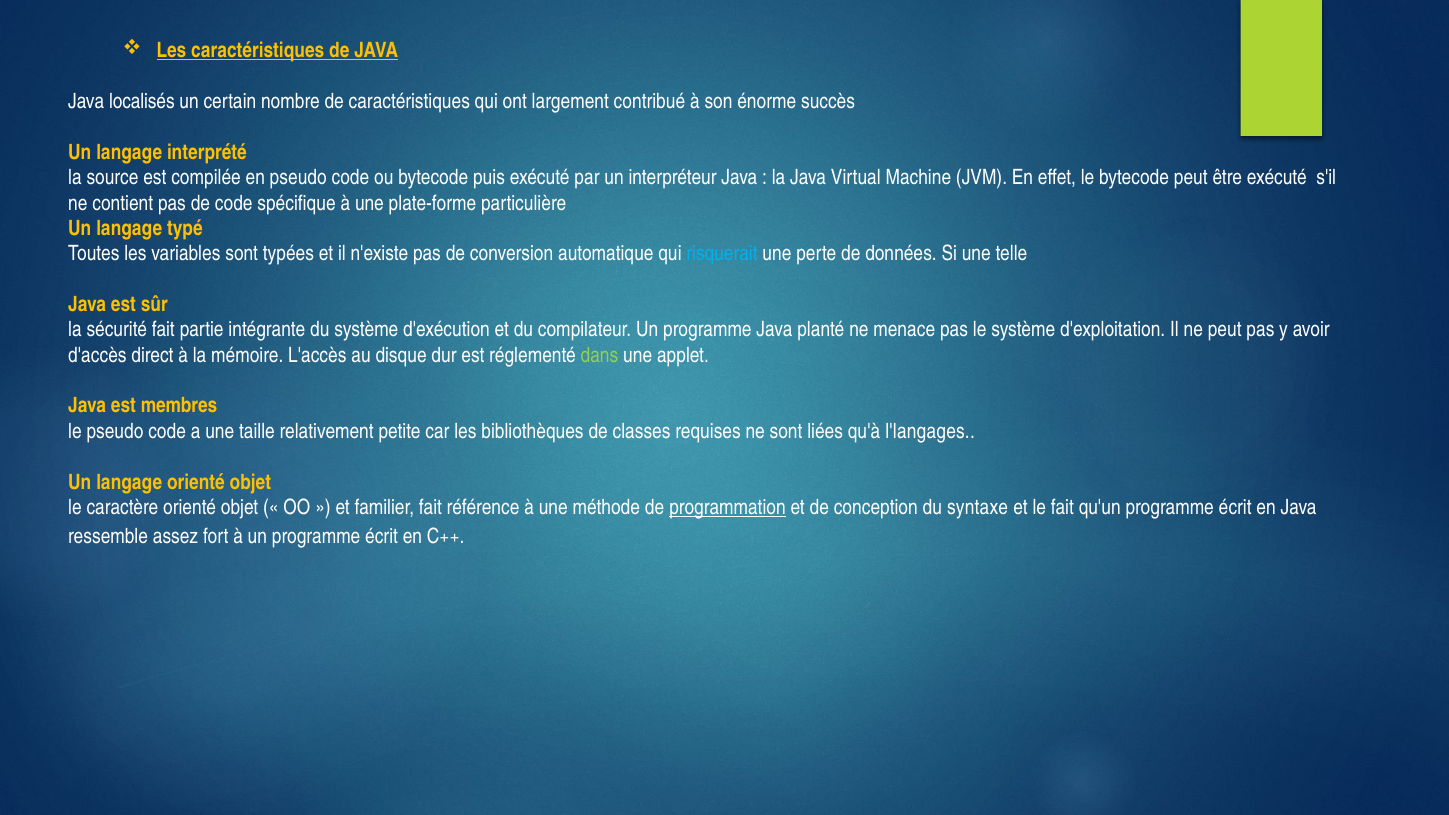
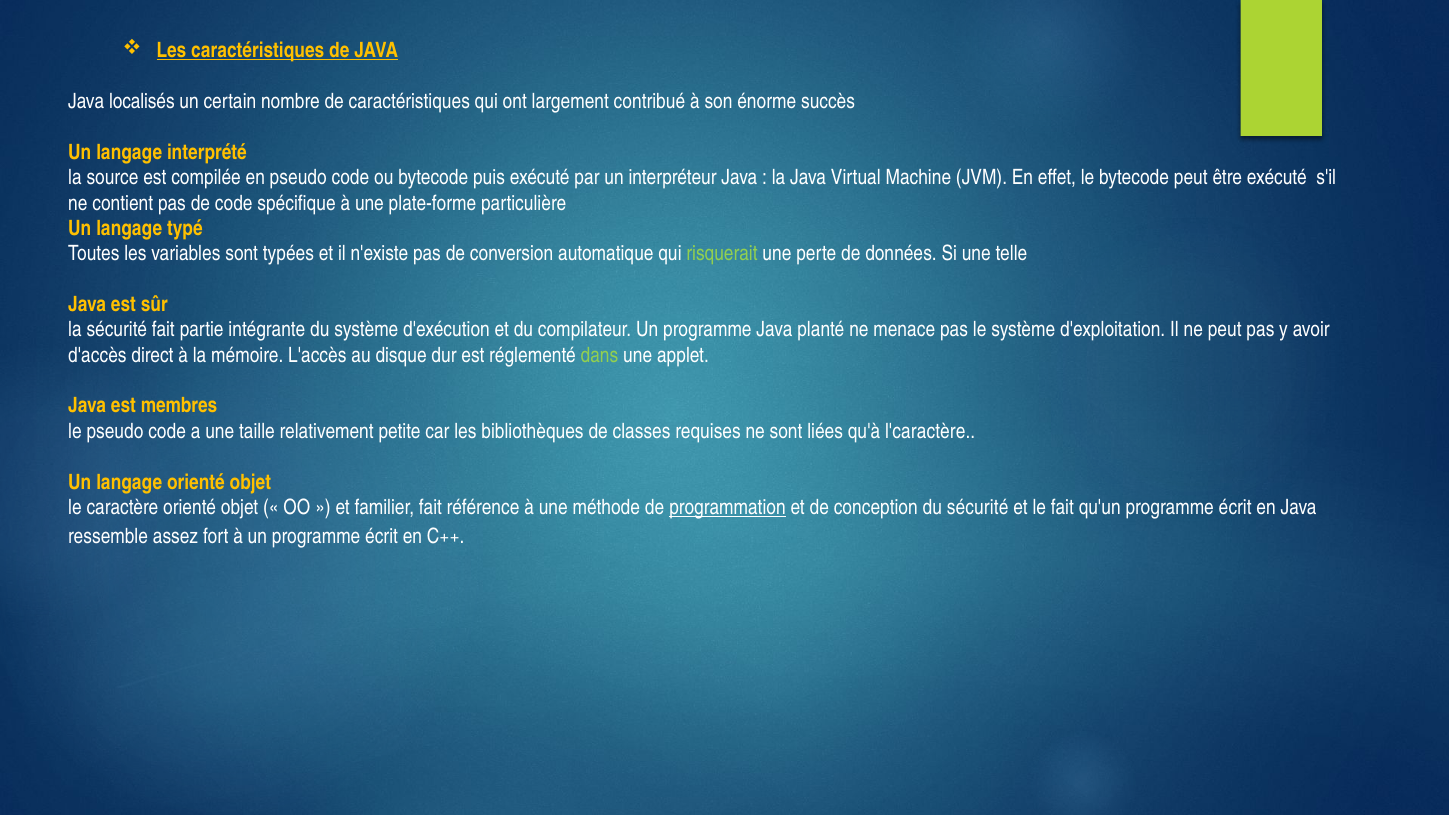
risquerait colour: light blue -> light green (722, 254)
l'langages: l'langages -> l'caractère (930, 431)
du syntaxe: syntaxe -> sécurité (978, 508)
